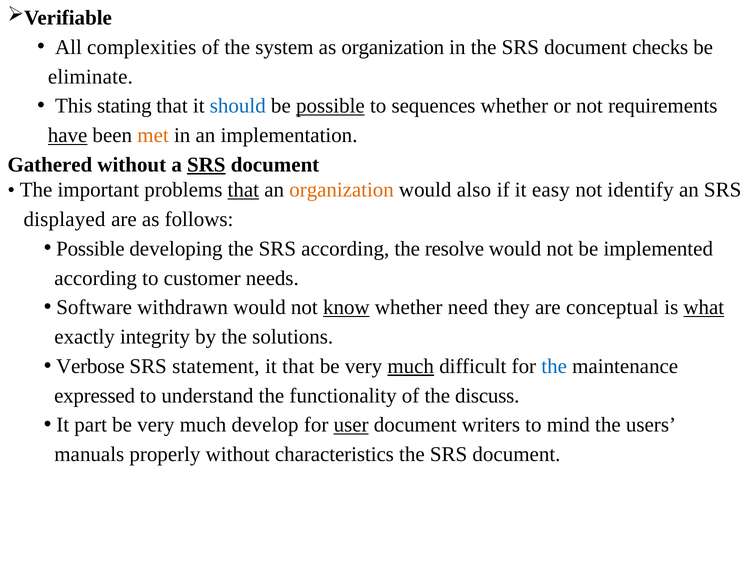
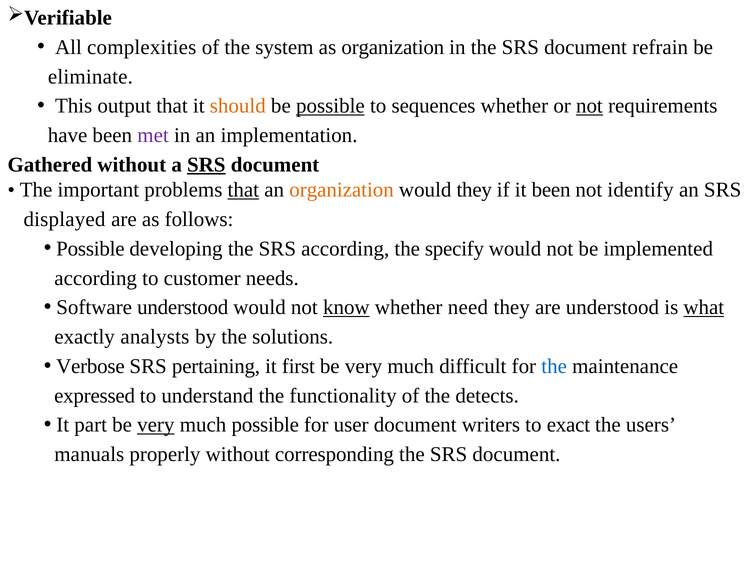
checks: checks -> refrain (660, 47)
stating: stating -> output (124, 106)
should colour: blue -> orange (238, 106)
not underline: none -> present (589, 106)
have underline: present -> none (68, 135)
met colour: orange -> purple (153, 135)
would also: also -> they (474, 190)
it easy: easy -> been (551, 190)
resolve: resolve -> specify (454, 249)
Software withdrawn: withdrawn -> understood (183, 307)
are conceptual: conceptual -> understood (612, 307)
integrity: integrity -> analysts (155, 337)
statement: statement -> pertaining (216, 366)
it that: that -> first (298, 366)
much underline: present -> none (411, 366)
discuss: discuss -> detects (487, 395)
very underline: none -> present (156, 425)
much develop: develop -> possible (265, 425)
user underline: present -> none (351, 425)
mind: mind -> exact (568, 425)
characteristics: characteristics -> corresponding (334, 454)
